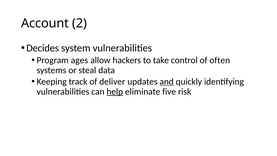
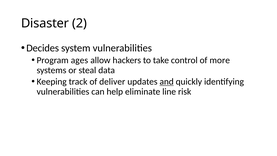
Account: Account -> Disaster (45, 23)
often: often -> more (220, 60)
help underline: present -> none (115, 91)
five: five -> line (169, 91)
